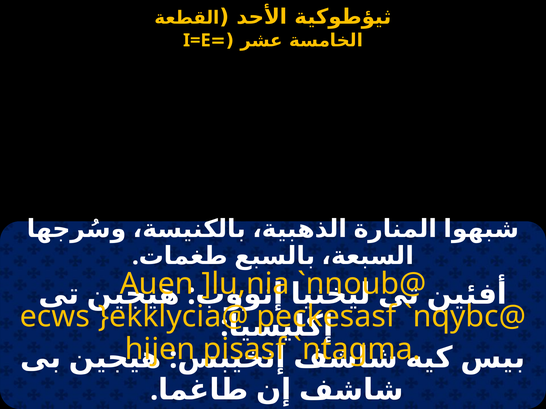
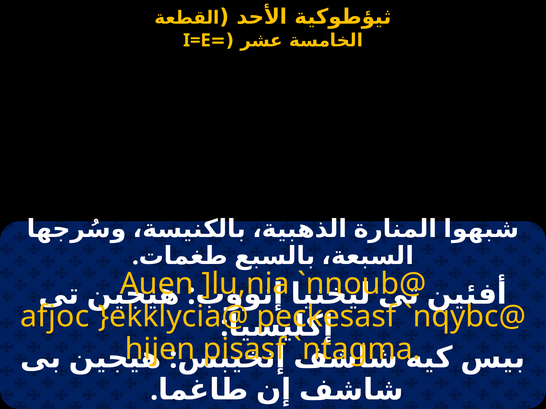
ecws: ecws -> afjoc (55, 317)
